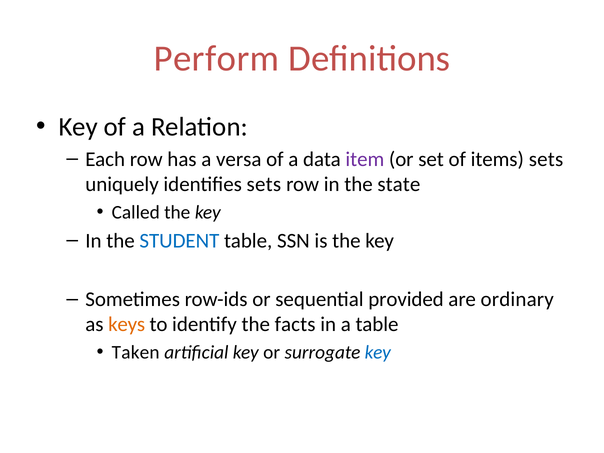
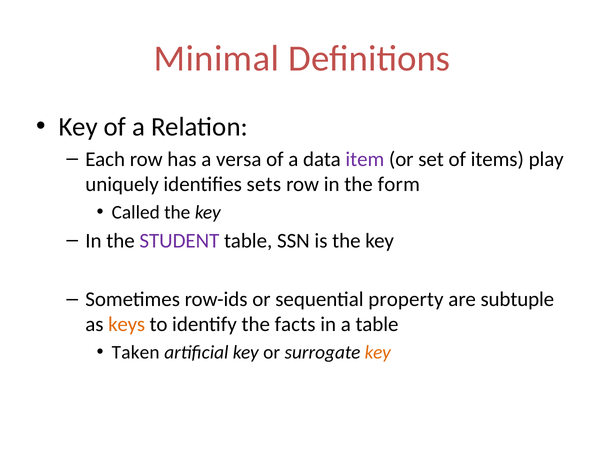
Perform: Perform -> Minimal (216, 58)
items sets: sets -> play (546, 159)
state: state -> form (399, 184)
STUDENT colour: blue -> purple (179, 241)
provided: provided -> property (406, 299)
ordinary: ordinary -> subtuple (517, 299)
key colour: blue -> orange (378, 352)
